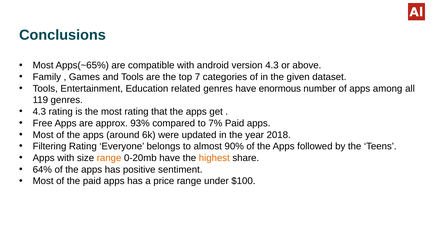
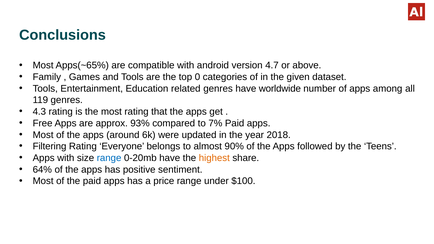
version 4.3: 4.3 -> 4.7 (272, 65)
7: 7 -> 0 (197, 77)
enormous: enormous -> worldwide (280, 89)
range colour: orange -> blue (109, 158)
